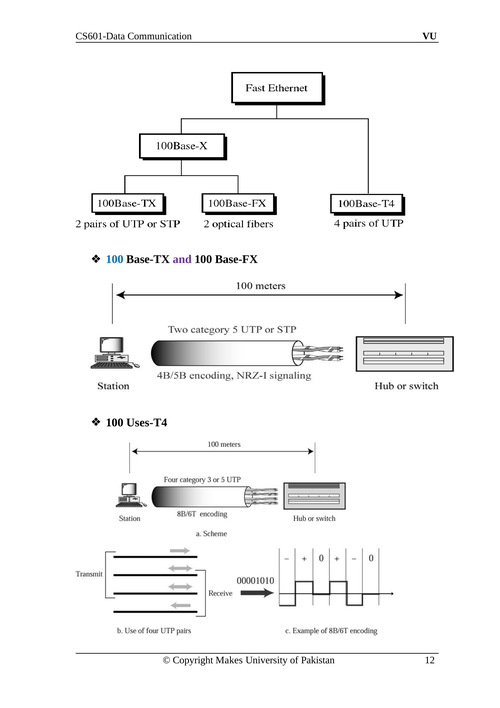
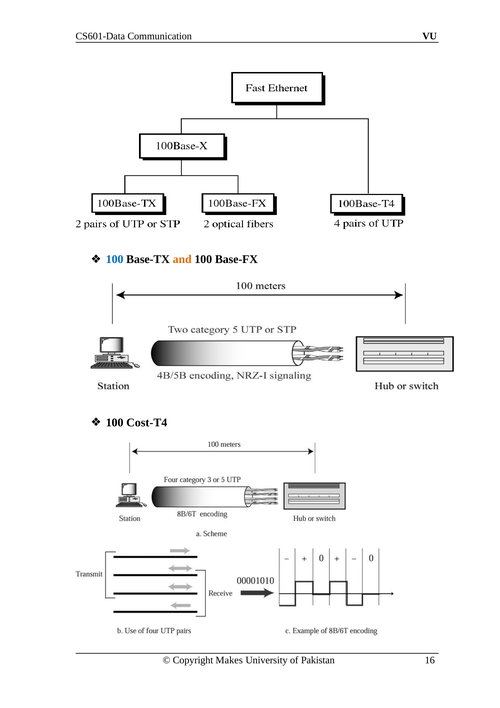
and colour: purple -> orange (182, 259)
Uses-T4: Uses-T4 -> Cost-T4 (147, 422)
12: 12 -> 16 (430, 660)
